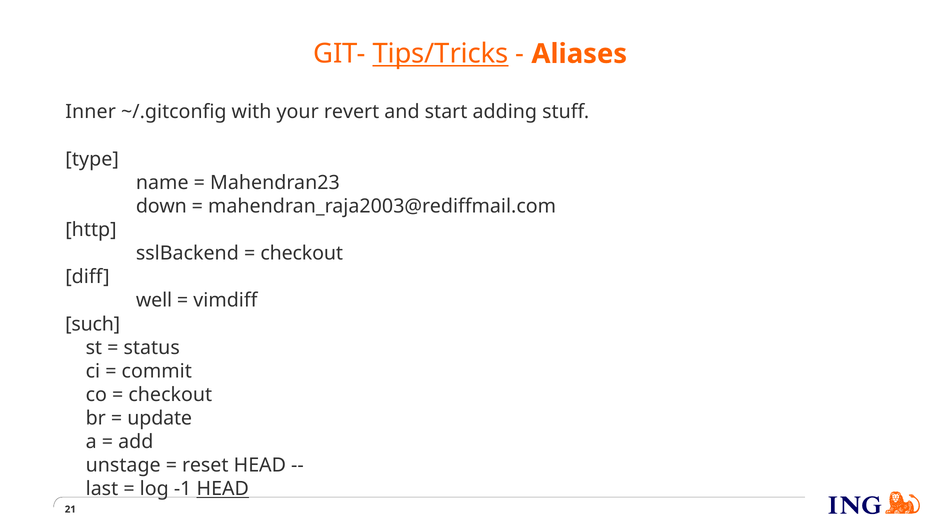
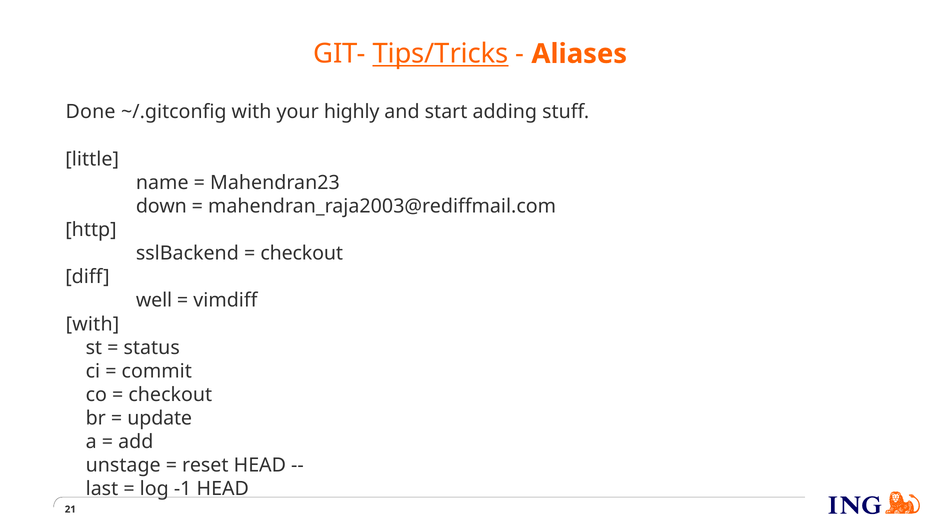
Inner: Inner -> Done (91, 112)
revert: revert -> highly (352, 112)
type: type -> little (92, 159)
such: such -> with (92, 324)
HEAD underline: present -> none (223, 489)
